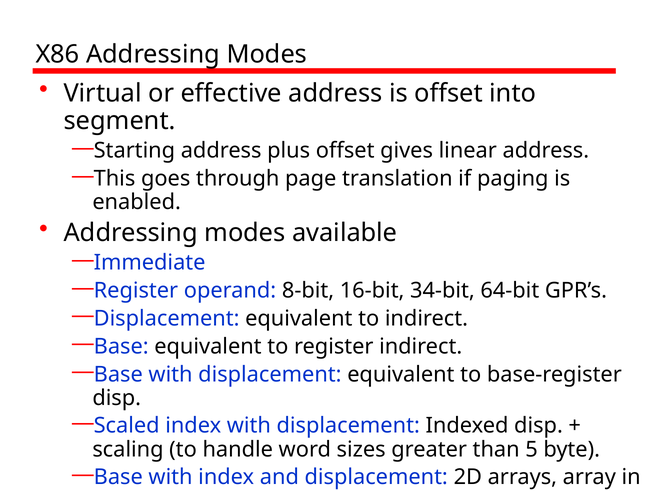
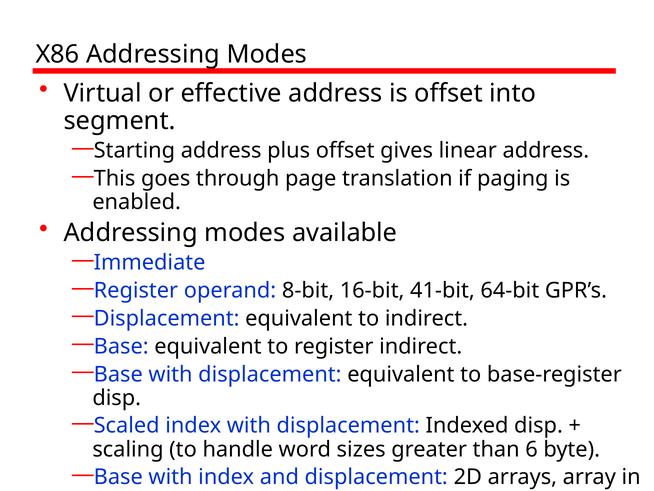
34-bit: 34-bit -> 41-bit (442, 290)
5: 5 -> 6 (532, 449)
